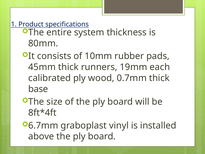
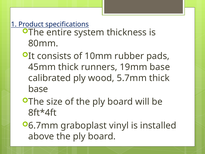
19mm each: each -> base (160, 67)
0.7mm: 0.7mm -> 5.7mm (132, 78)
